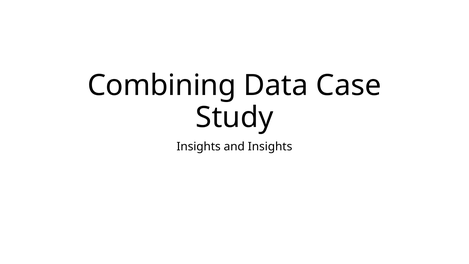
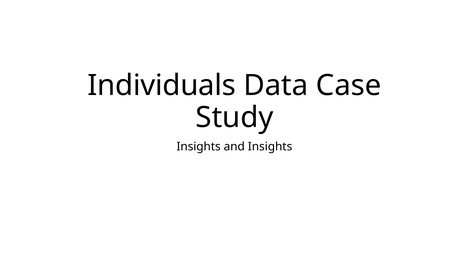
Combining: Combining -> Individuals (162, 86)
